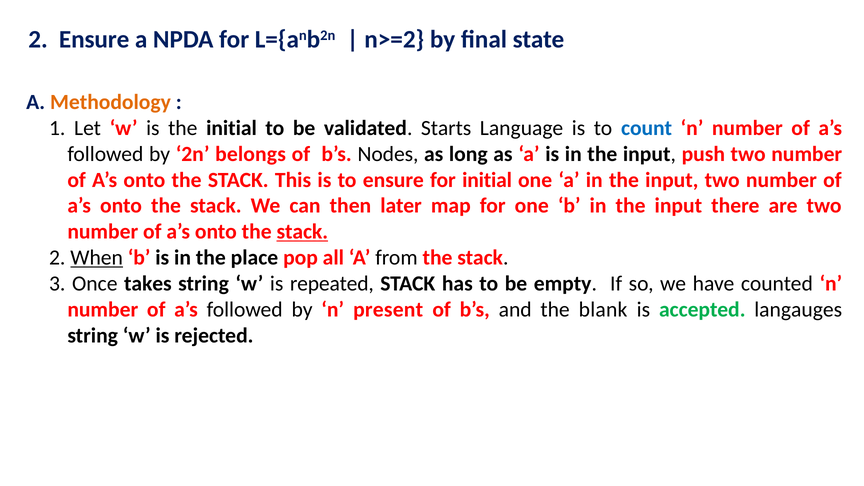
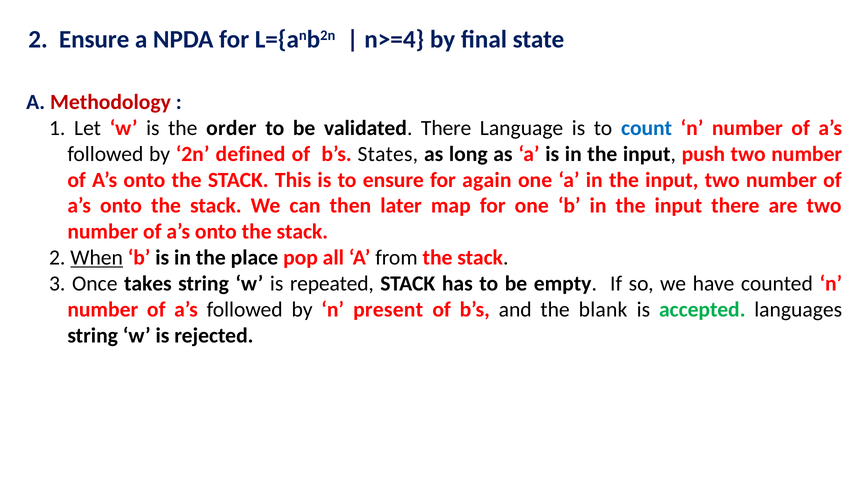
n>=2: n>=2 -> n>=4 (394, 39)
Methodology colour: orange -> red (110, 102)
the initial: initial -> order (231, 128)
validated Starts: Starts -> There (446, 128)
belongs: belongs -> defined (250, 154)
Nodes: Nodes -> States (388, 154)
for initial: initial -> again (487, 180)
stack underline: present -> none (302, 232)
langauges: langauges -> languages (798, 309)
